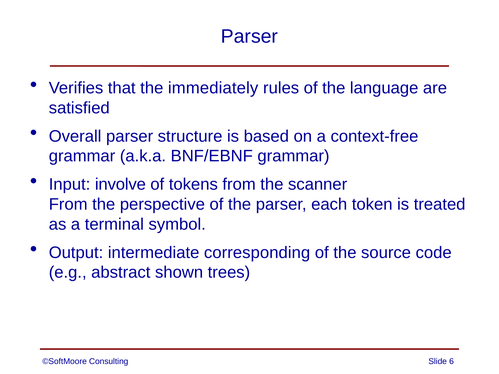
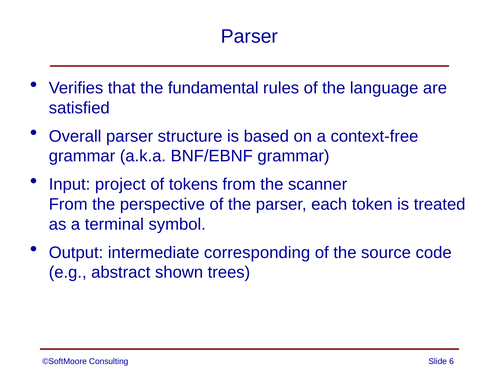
immediately: immediately -> fundamental (213, 88)
involve: involve -> project (120, 185)
